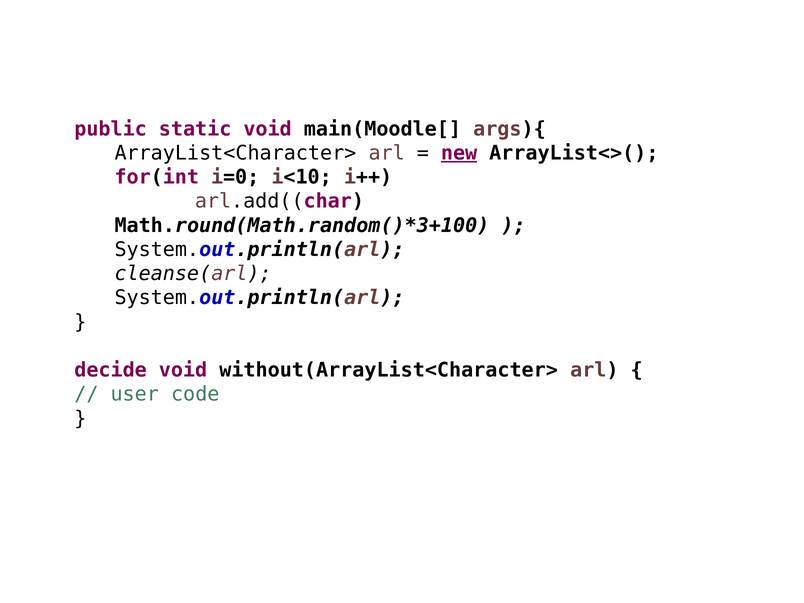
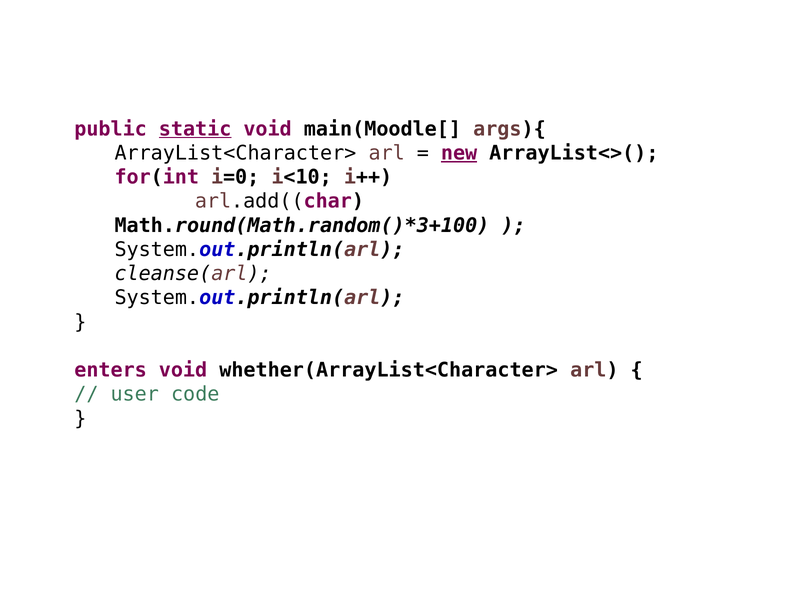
static underline: none -> present (195, 129)
decide: decide -> enters (111, 370)
without(ArrayList<Character>: without(ArrayList<Character> -> whether(ArrayList<Character> (389, 370)
